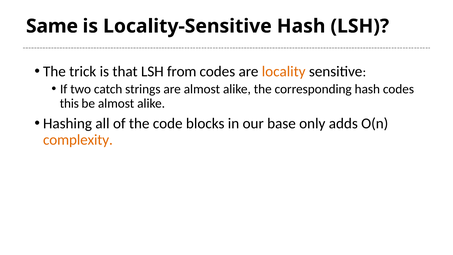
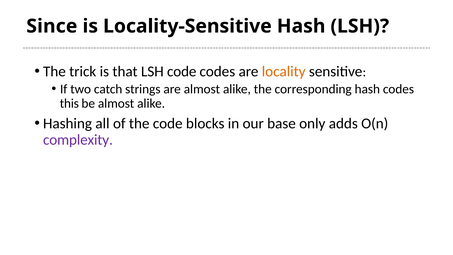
Same: Same -> Since (52, 26)
LSH from: from -> code (182, 71)
complexity colour: orange -> purple (78, 140)
